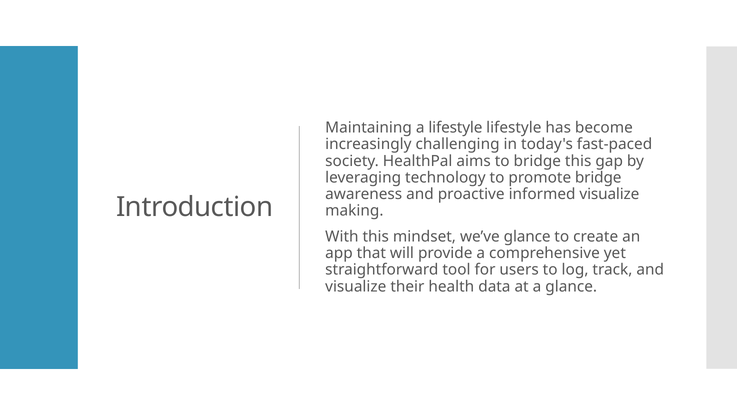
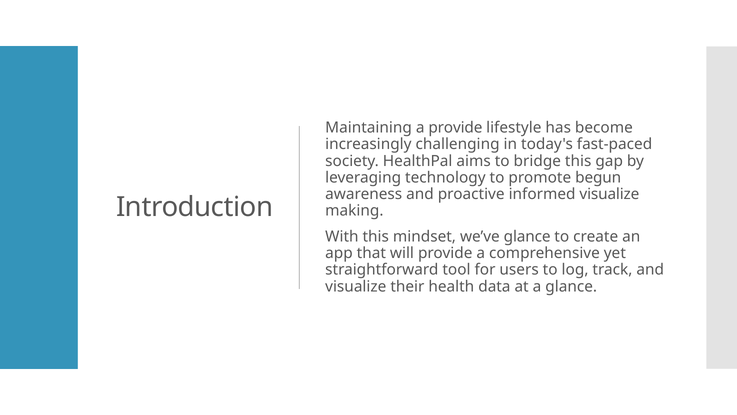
a lifestyle: lifestyle -> provide (455, 128)
promote bridge: bridge -> begun (598, 177)
